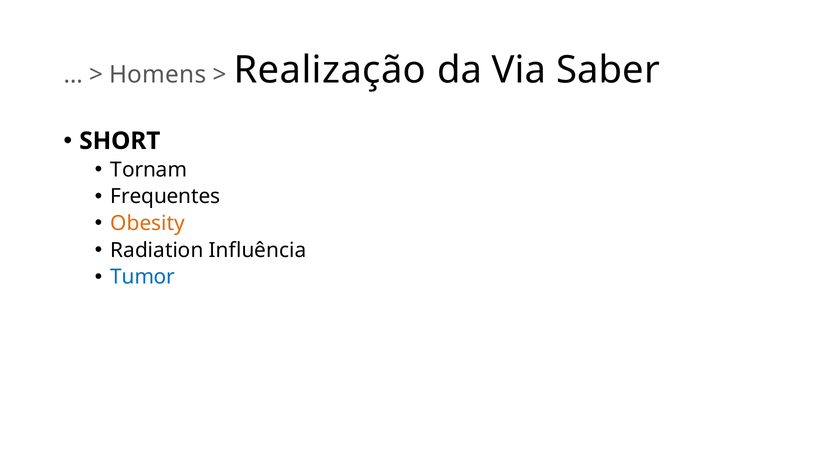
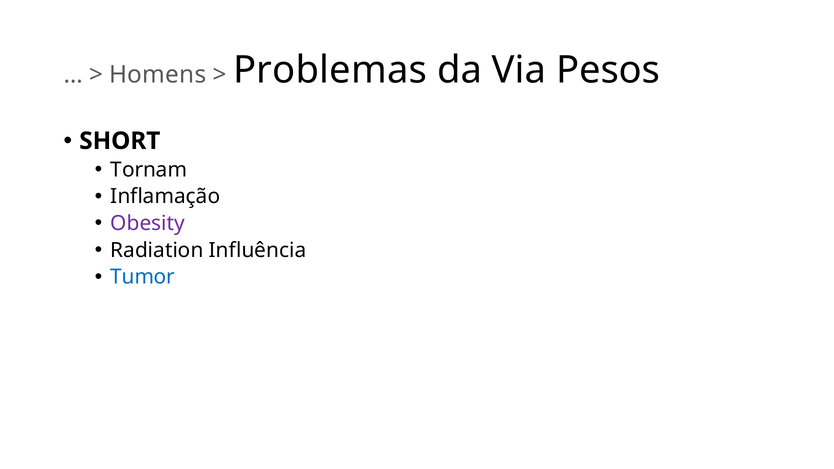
Realização: Realização -> Problemas (330, 70)
Saber: Saber -> Pesos (608, 70)
Frequentes: Frequentes -> Inflamação (165, 197)
Obesity colour: orange -> purple (148, 223)
